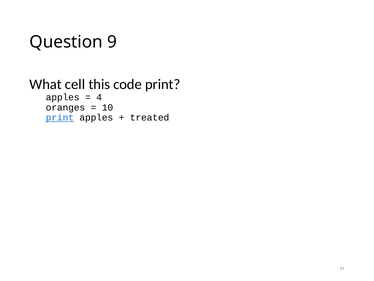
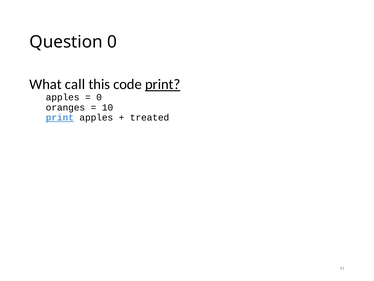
Question 9: 9 -> 0 (112, 42)
cell: cell -> call (75, 84)
print underline: none -> present (163, 84)
4: 4 -> 0 (99, 97)
